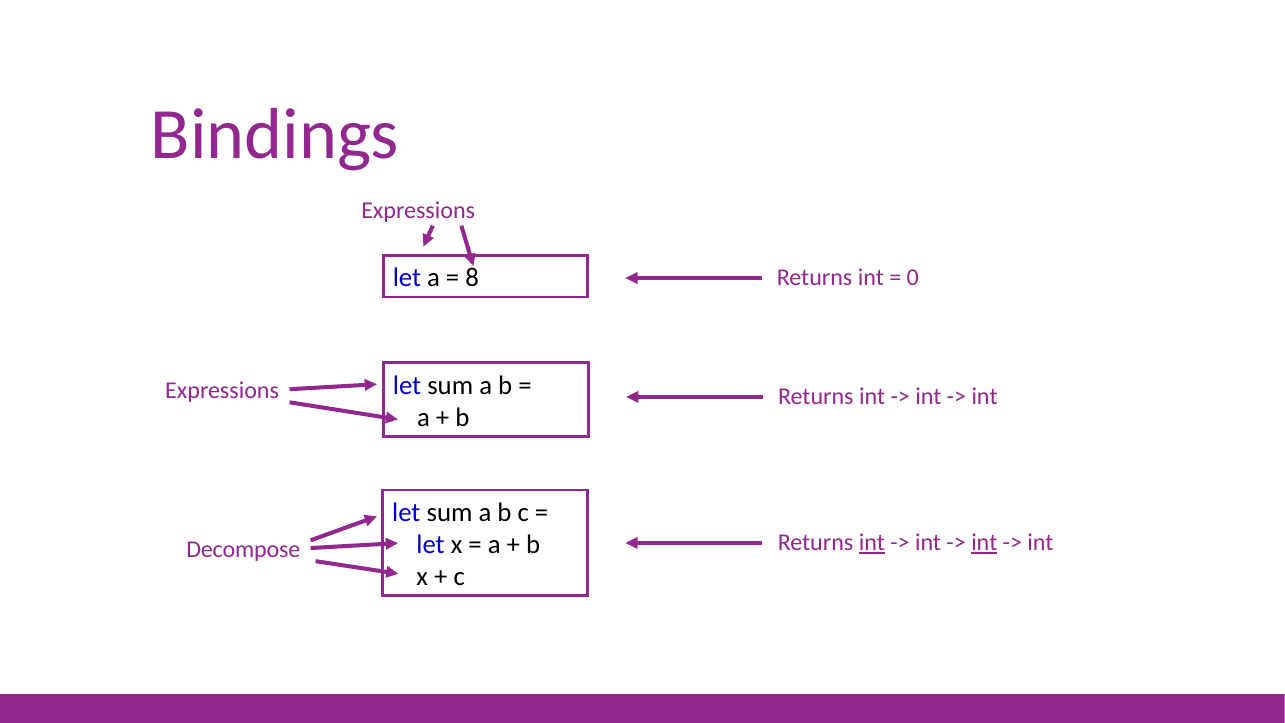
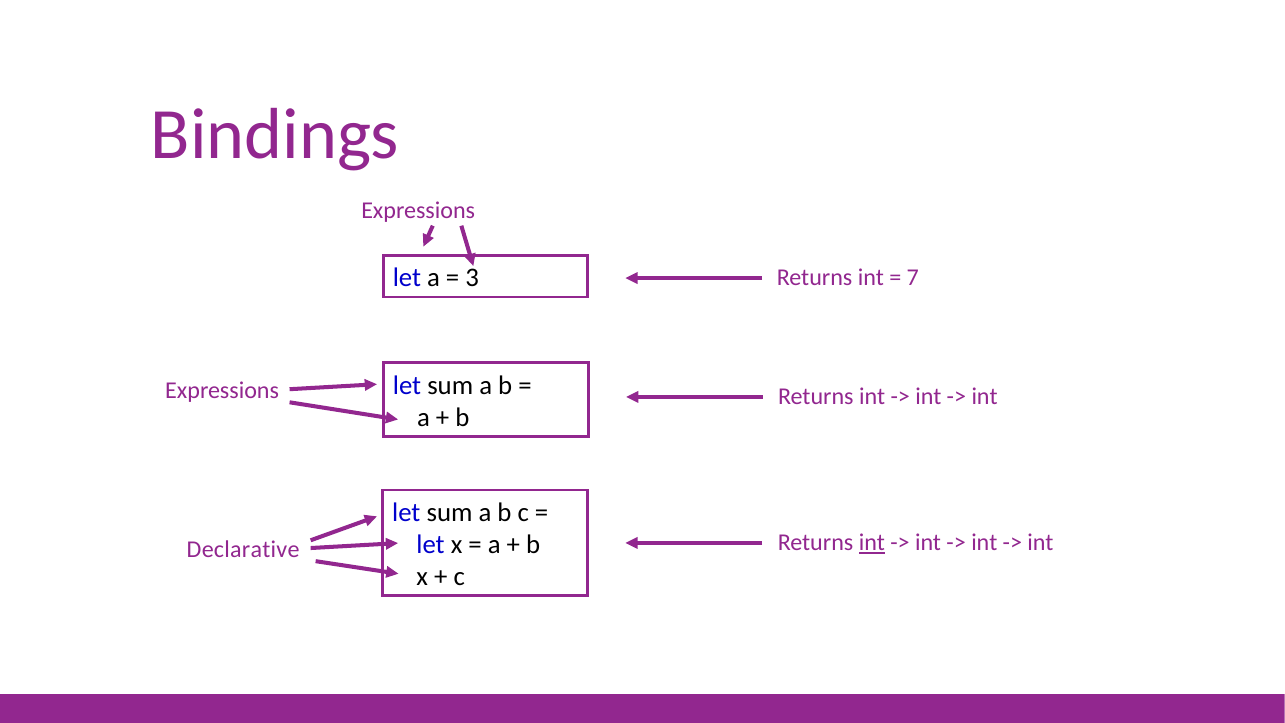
8: 8 -> 3 (472, 278)
0: 0 -> 7 (913, 278)
int underline: present -> none (984, 543)
Decompose: Decompose -> Declarative (243, 549)
